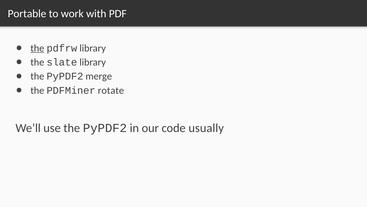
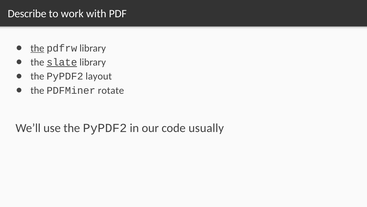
Portable: Portable -> Describe (27, 14)
slate underline: none -> present (62, 62)
merge: merge -> layout (99, 76)
